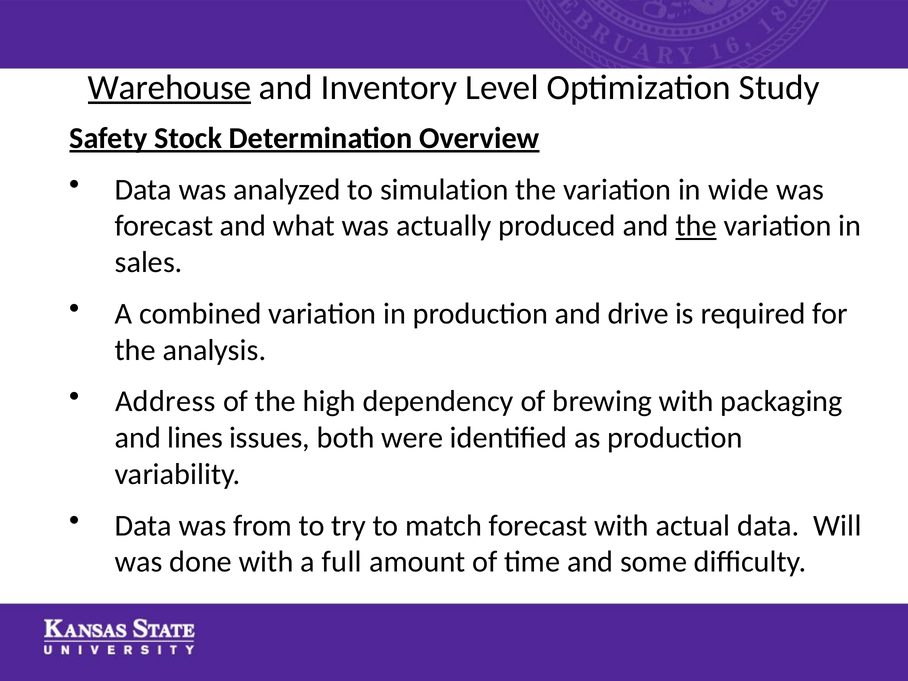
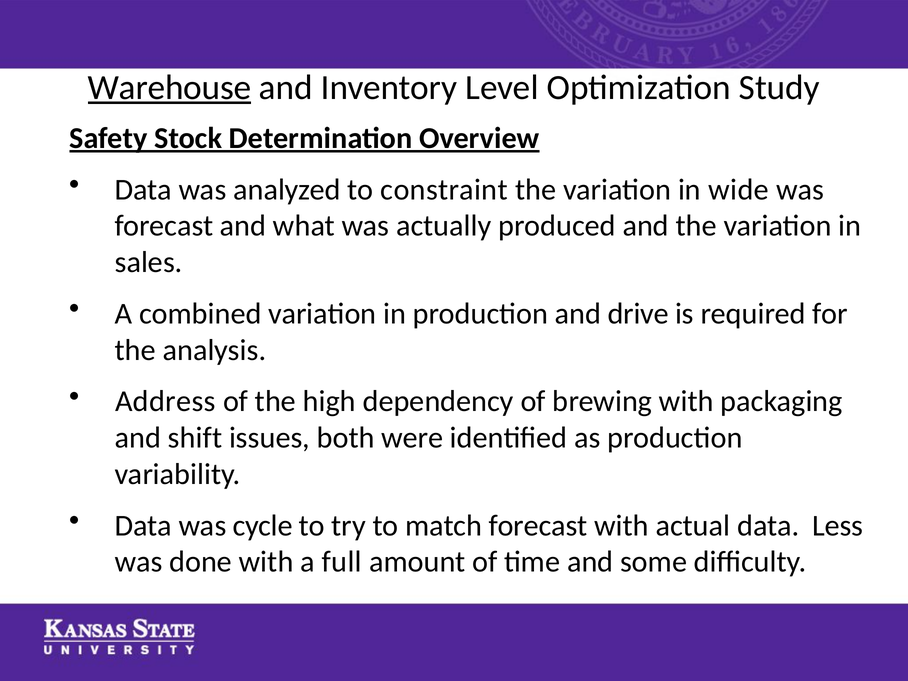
simulation: simulation -> constraint (444, 190)
the underline: present -> none (696, 226)
lines: lines -> shift (195, 438)
from: from -> cycle (263, 526)
Will: Will -> Less (838, 526)
